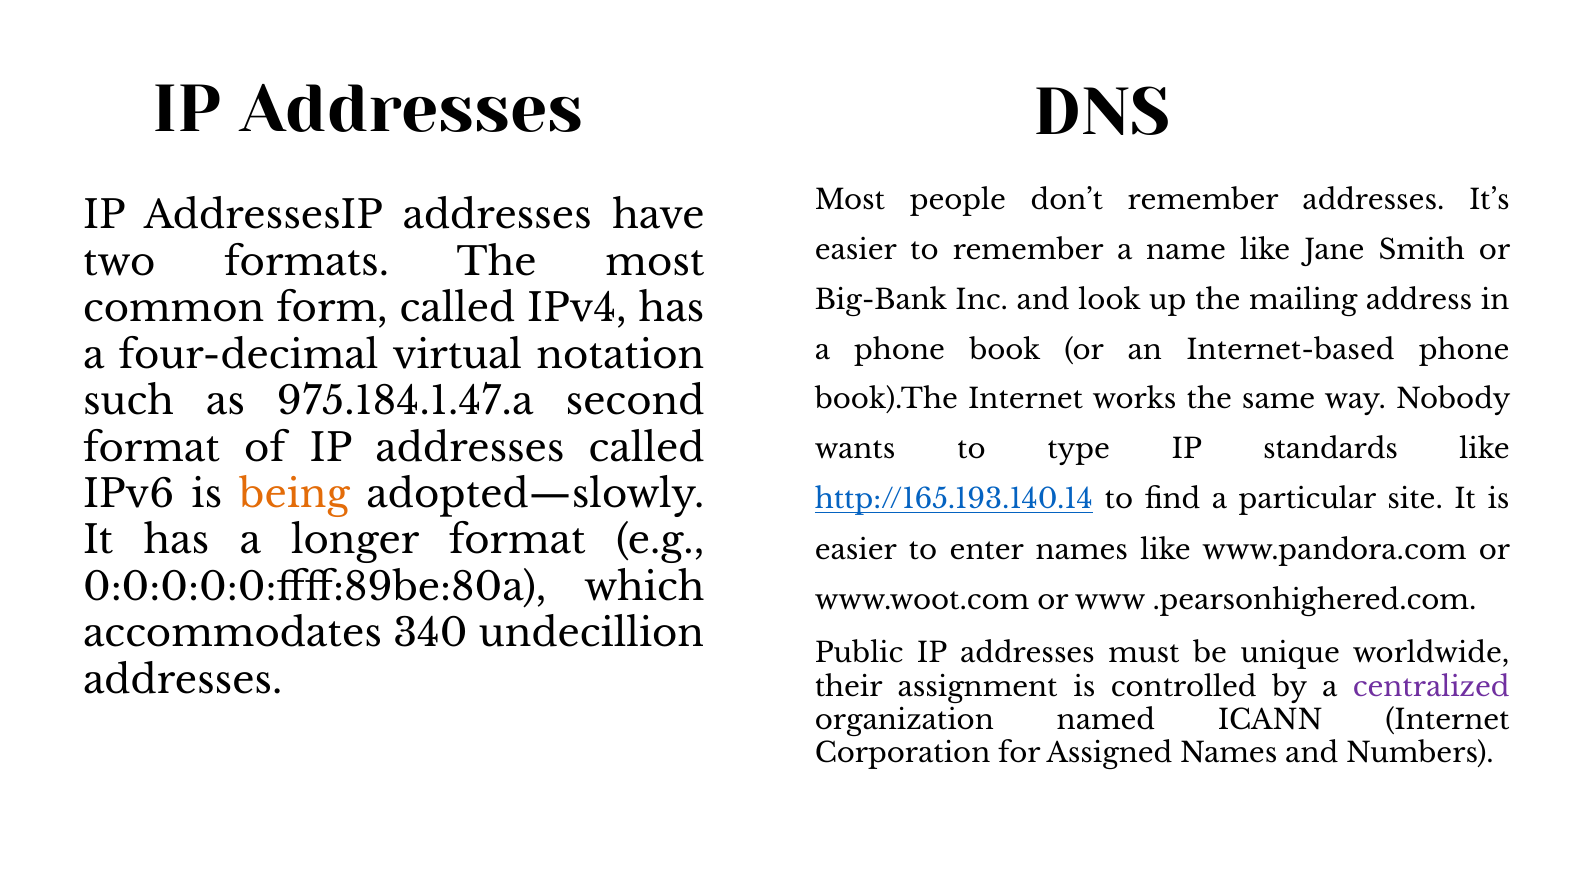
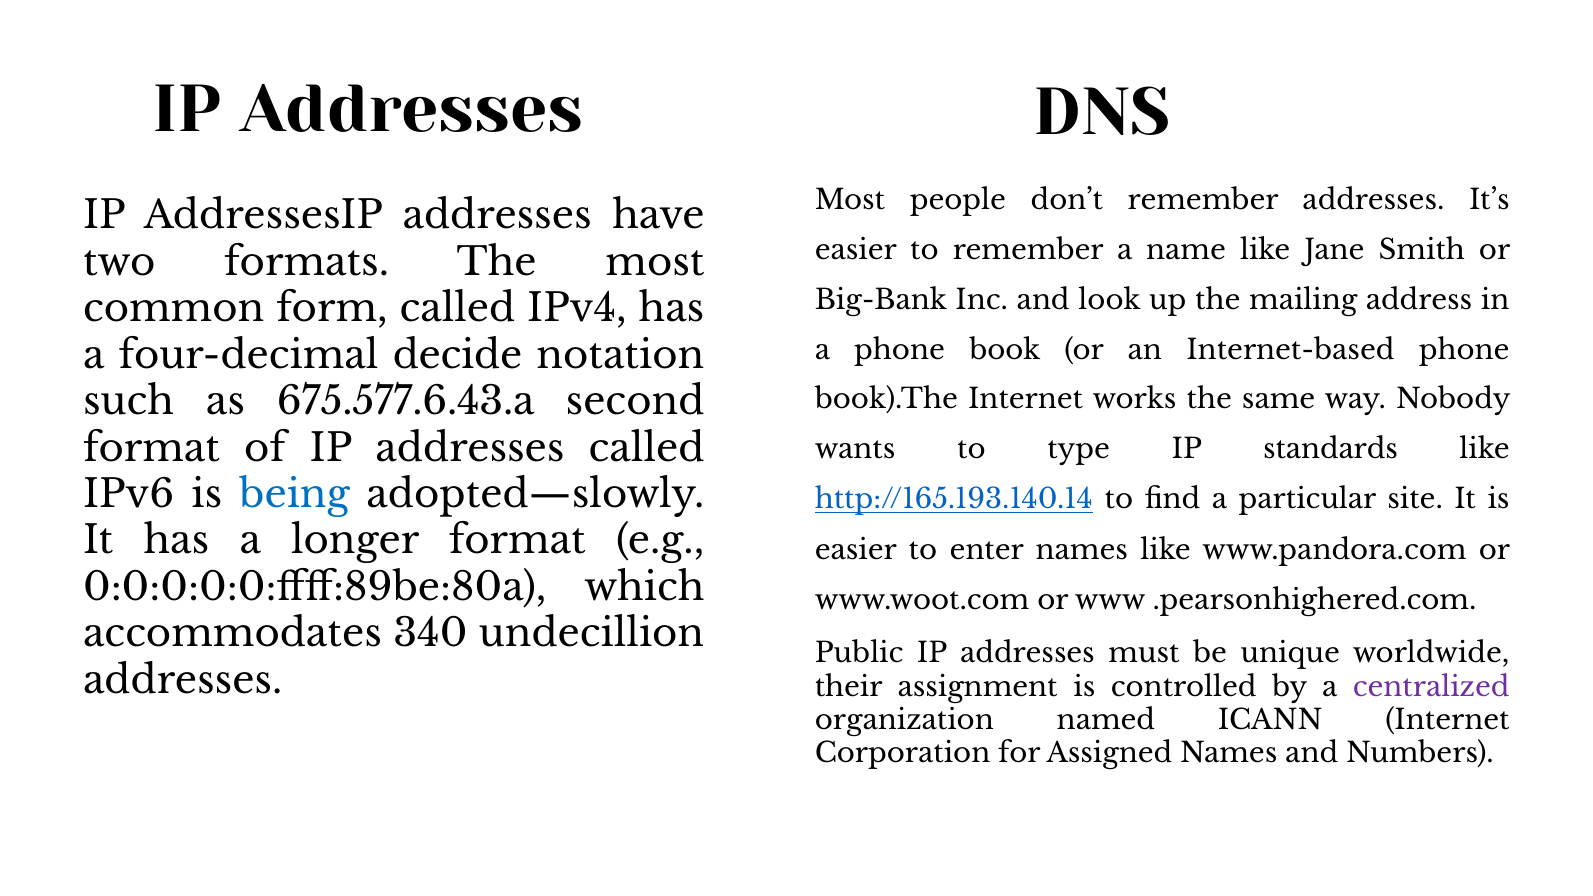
virtual: virtual -> decide (458, 355)
975.184.1.47.a: 975.184.1.47.a -> 675.577.6.43.a (406, 402)
being colour: orange -> blue (295, 495)
